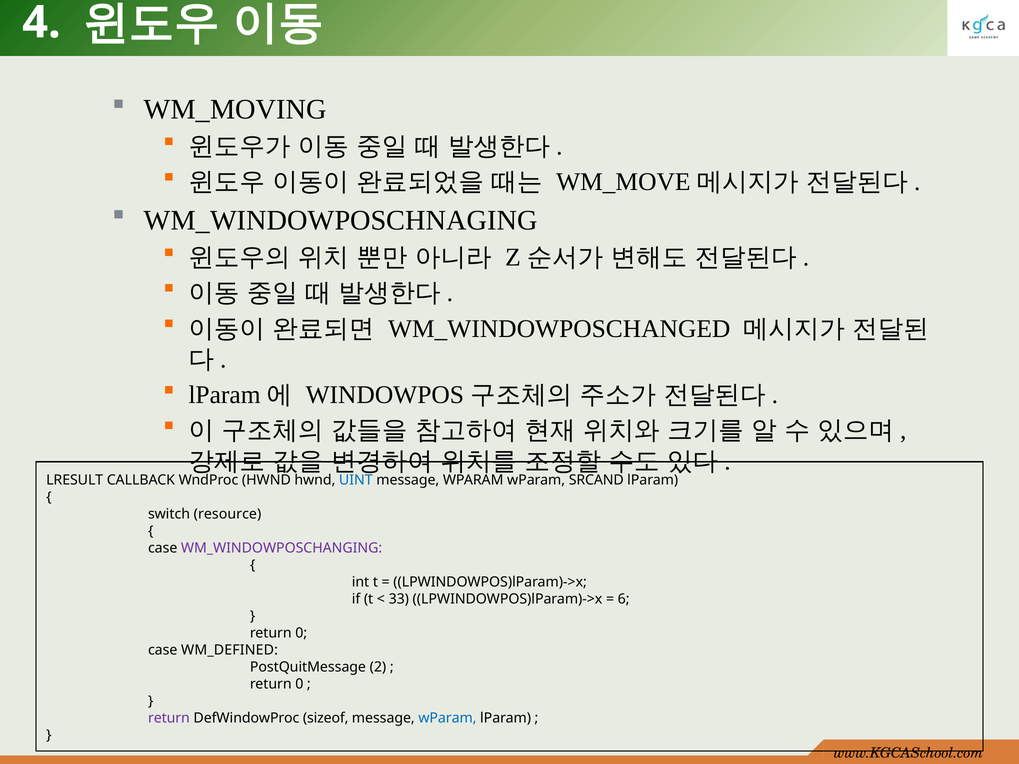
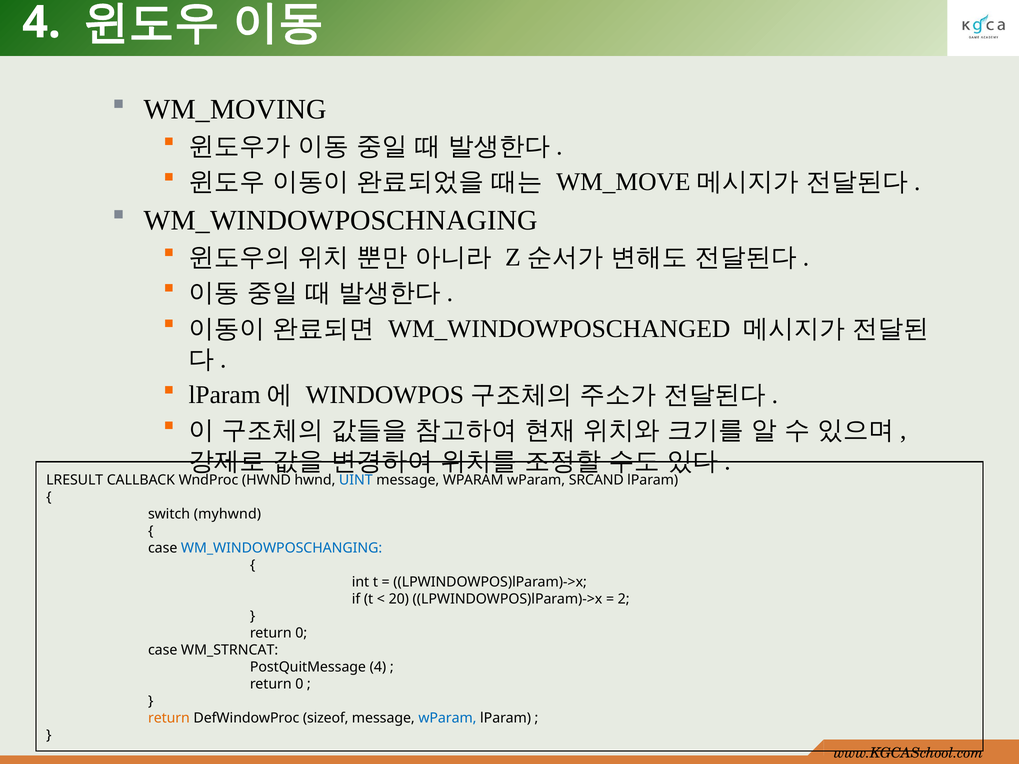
resource: resource -> myhwnd (227, 514)
WM_WINDOWPOSCHANGING colour: purple -> blue (282, 548)
33: 33 -> 20 (399, 599)
6: 6 -> 2 (624, 599)
WM_DEFINED: WM_DEFINED -> WM_STRNCAT (230, 650)
PostQuitMessage 2: 2 -> 4 (378, 667)
return colour: purple -> orange (169, 718)
